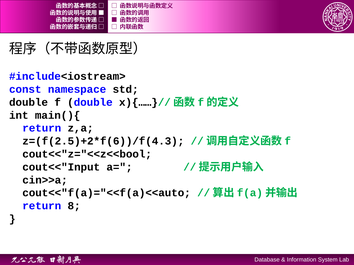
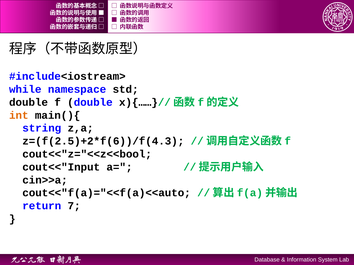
const: const -> while (25, 89)
int colour: black -> orange (19, 115)
return: return -> string (42, 128)
8: 8 -> 7 (74, 206)
